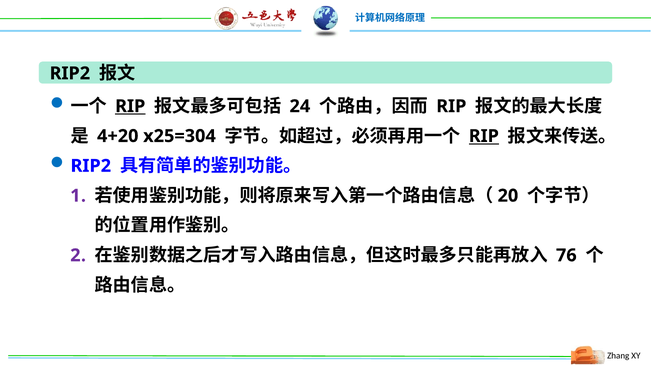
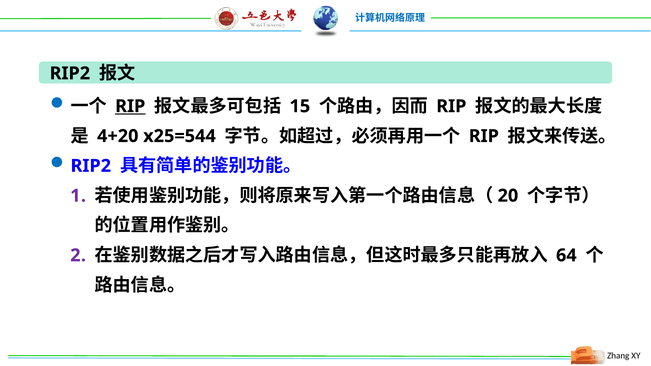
24: 24 -> 15 (300, 106)
x25=304: x25=304 -> x25=544 (179, 136)
RIP underline: present -> none (484, 136)
76: 76 -> 64 (566, 255)
